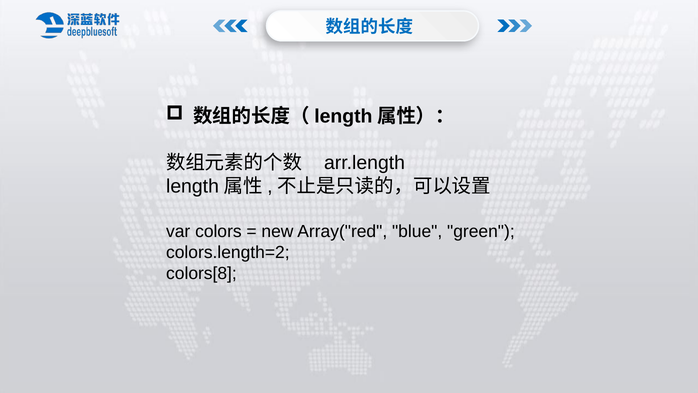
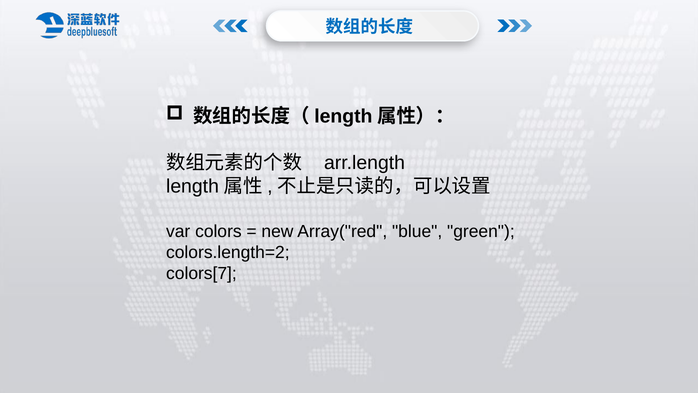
colors[8: colors[8 -> colors[7 (201, 273)
